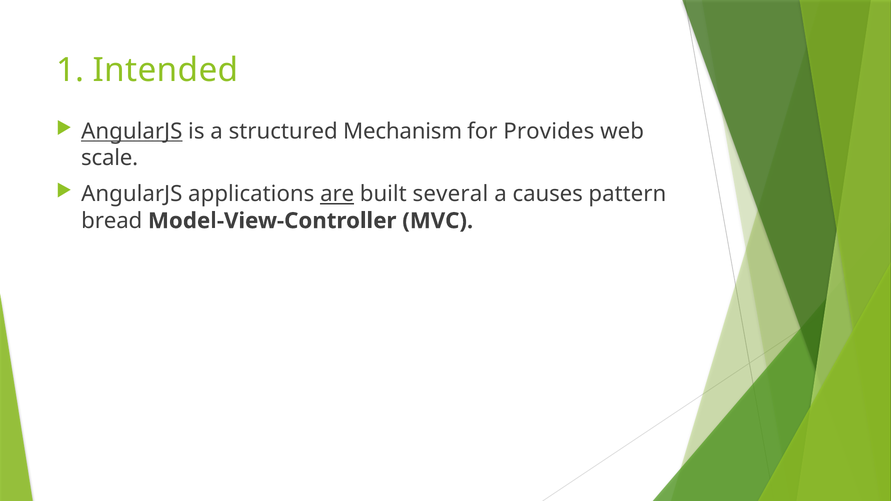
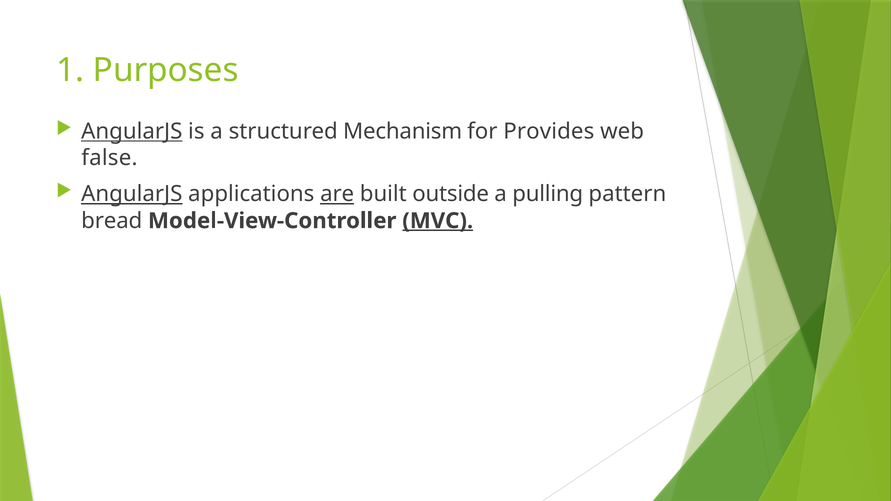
Intended: Intended -> Purposes (166, 70)
scale: scale -> false (109, 158)
AngularJS underline: none -> present (132, 194)
several: several -> outside (451, 194)
causes: causes -> pulling (548, 194)
MVC underline: none -> present (438, 221)
